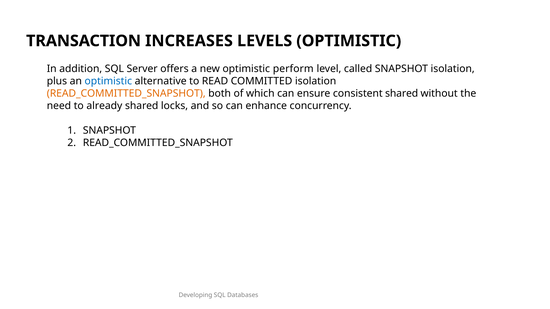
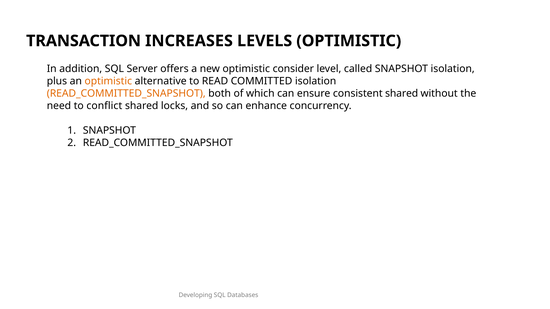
perform: perform -> consider (293, 69)
optimistic colour: blue -> orange (108, 81)
already: already -> conflict (104, 106)
